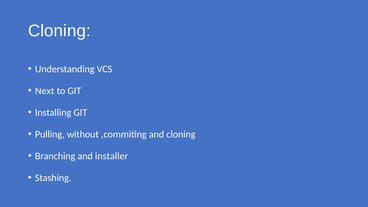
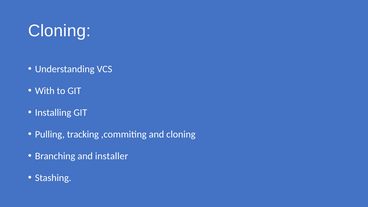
Next: Next -> With (45, 91)
without: without -> tracking (83, 134)
